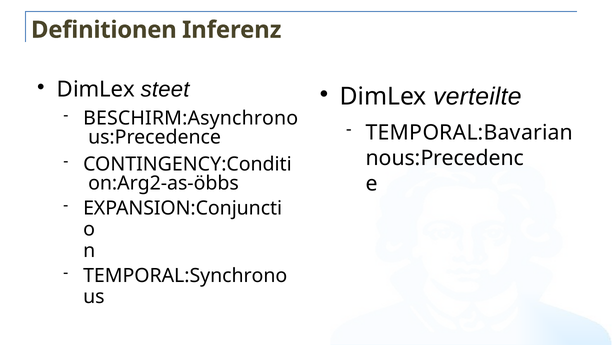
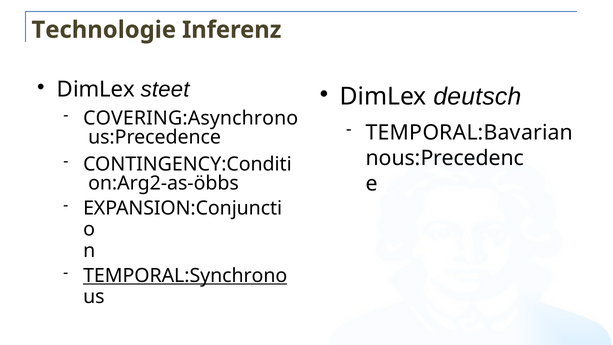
Definitionen: Definitionen -> Technologie (104, 30)
verteilte: verteilte -> deutsch (477, 97)
BESCHIRM:Asynchrono: BESCHIRM:Asynchrono -> COVERING:Asynchrono (191, 118)
TEMPORAL:Synchrono underline: none -> present (185, 276)
